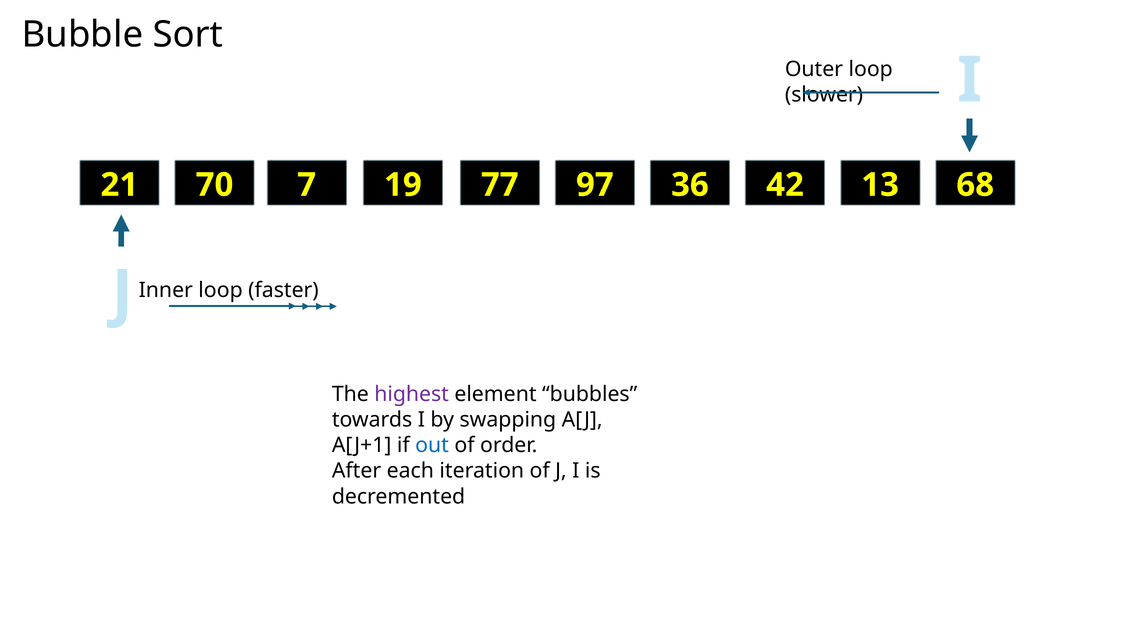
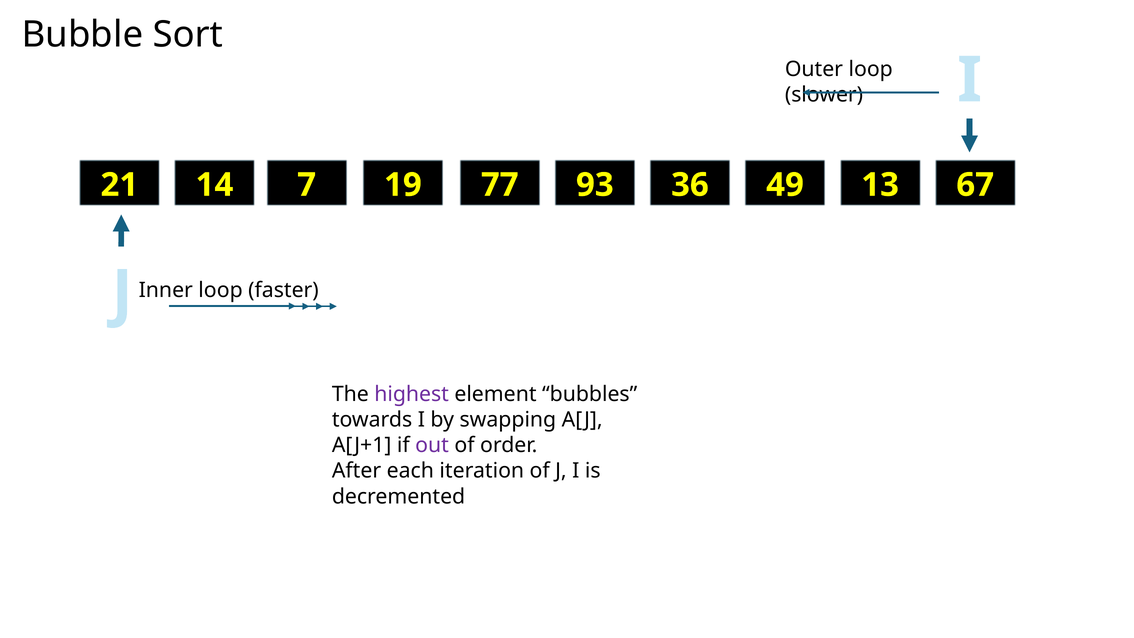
70: 70 -> 14 (214, 185)
97: 97 -> 93 (595, 185)
42: 42 -> 49 (785, 185)
68: 68 -> 67 (975, 185)
out colour: blue -> purple (432, 445)
